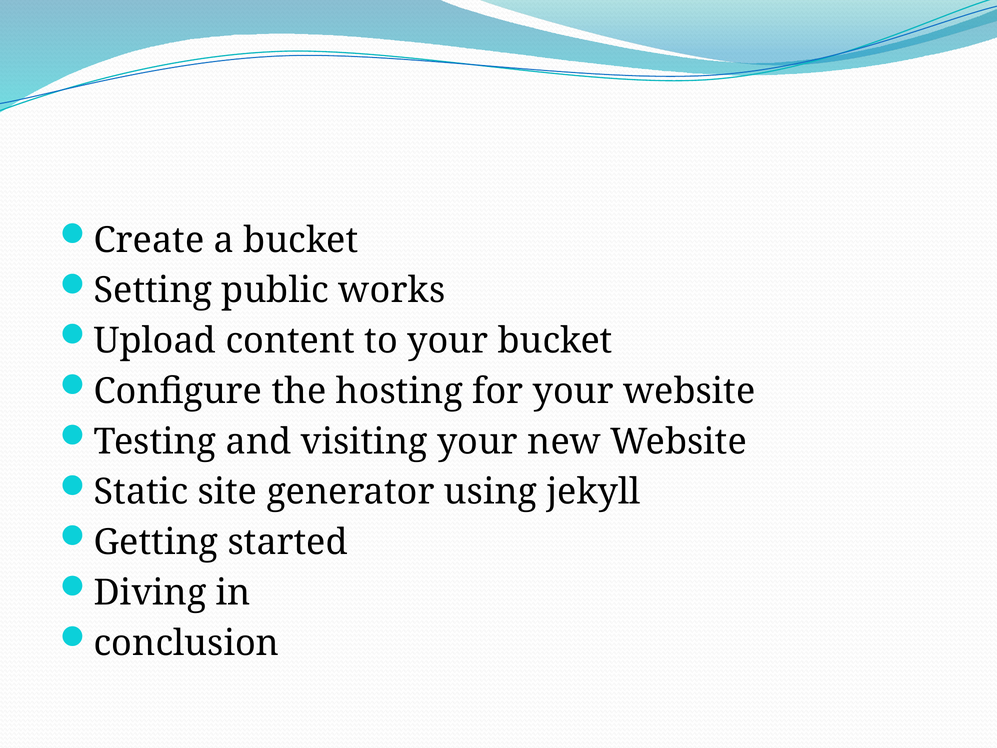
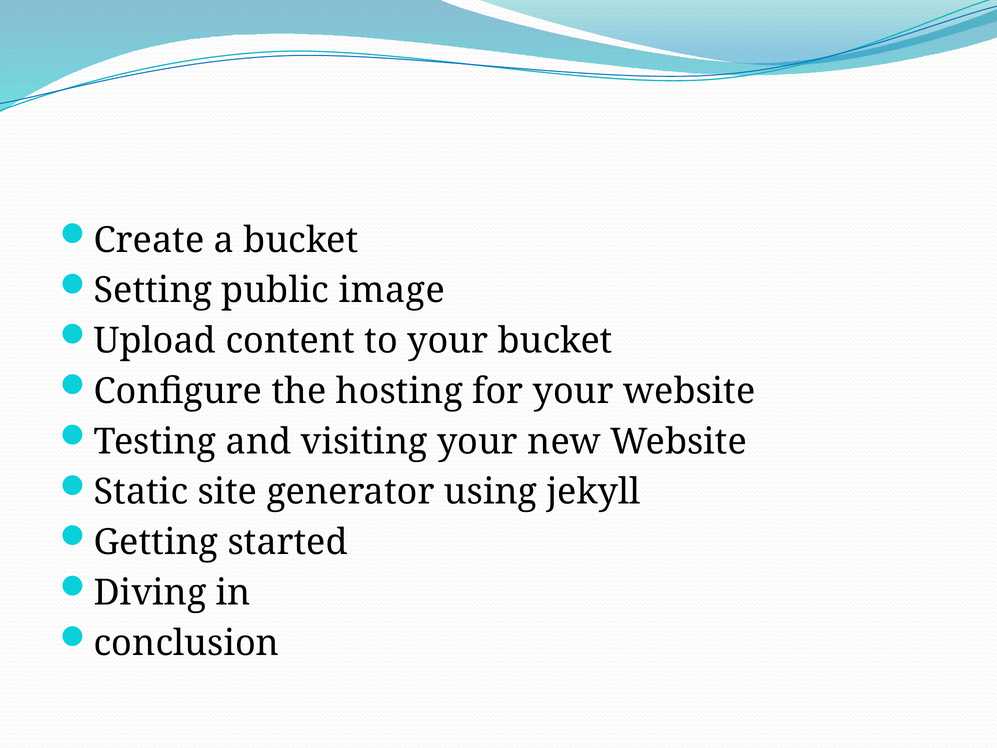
works: works -> image (392, 290)
